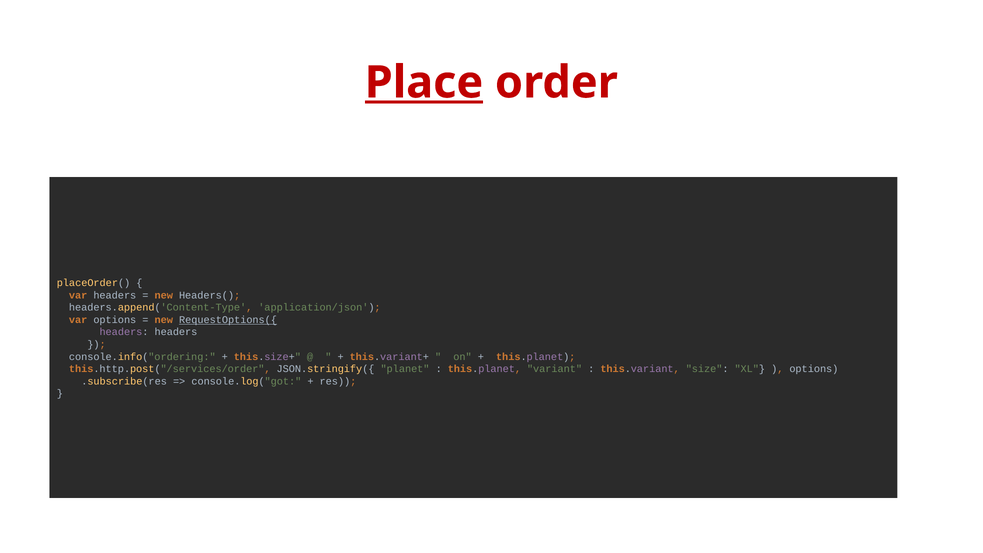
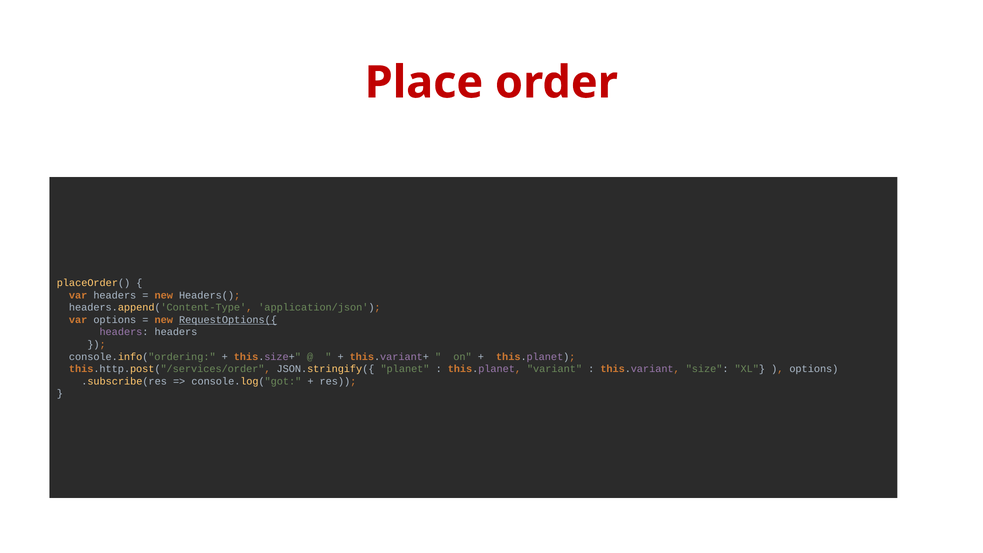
Place underline: present -> none (424, 83)
